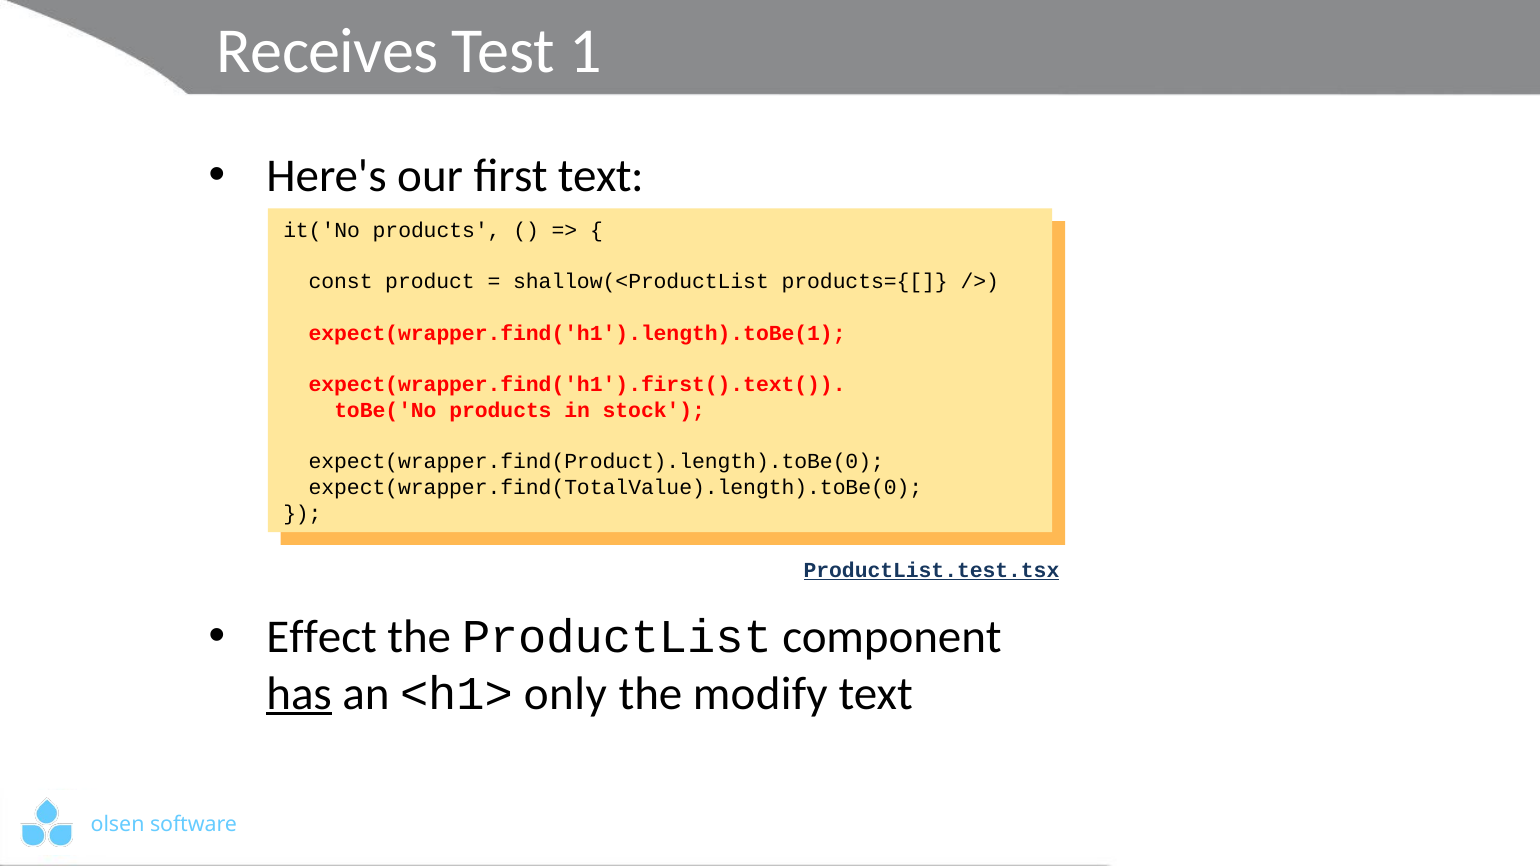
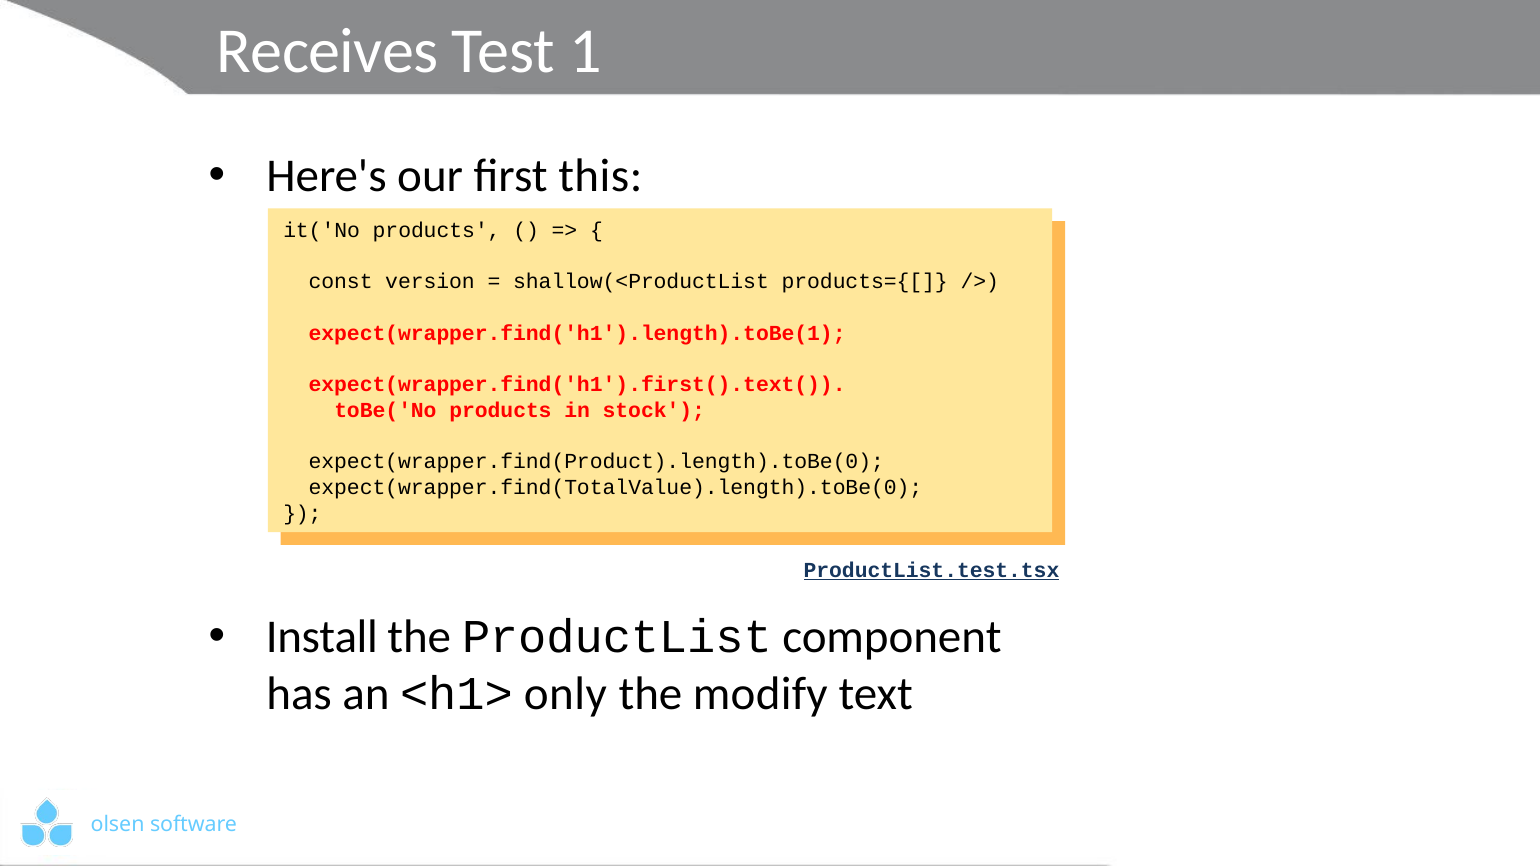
first text: text -> this (600, 176)
product: product -> version (430, 282)
Effect: Effect -> Install (322, 637)
has underline: present -> none (299, 694)
